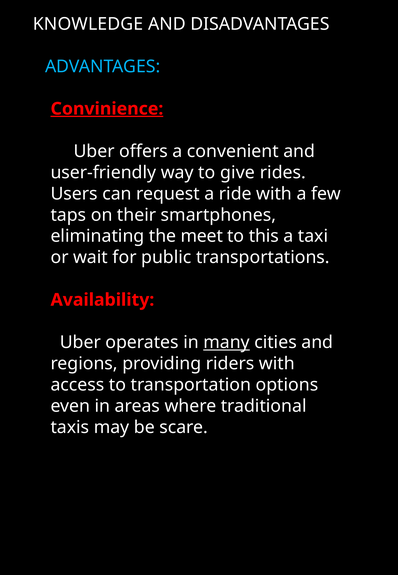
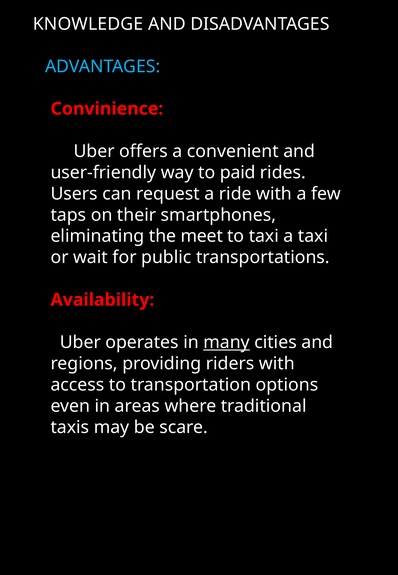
Convinience underline: present -> none (107, 109)
give: give -> paid (238, 172)
to this: this -> taxi (264, 236)
